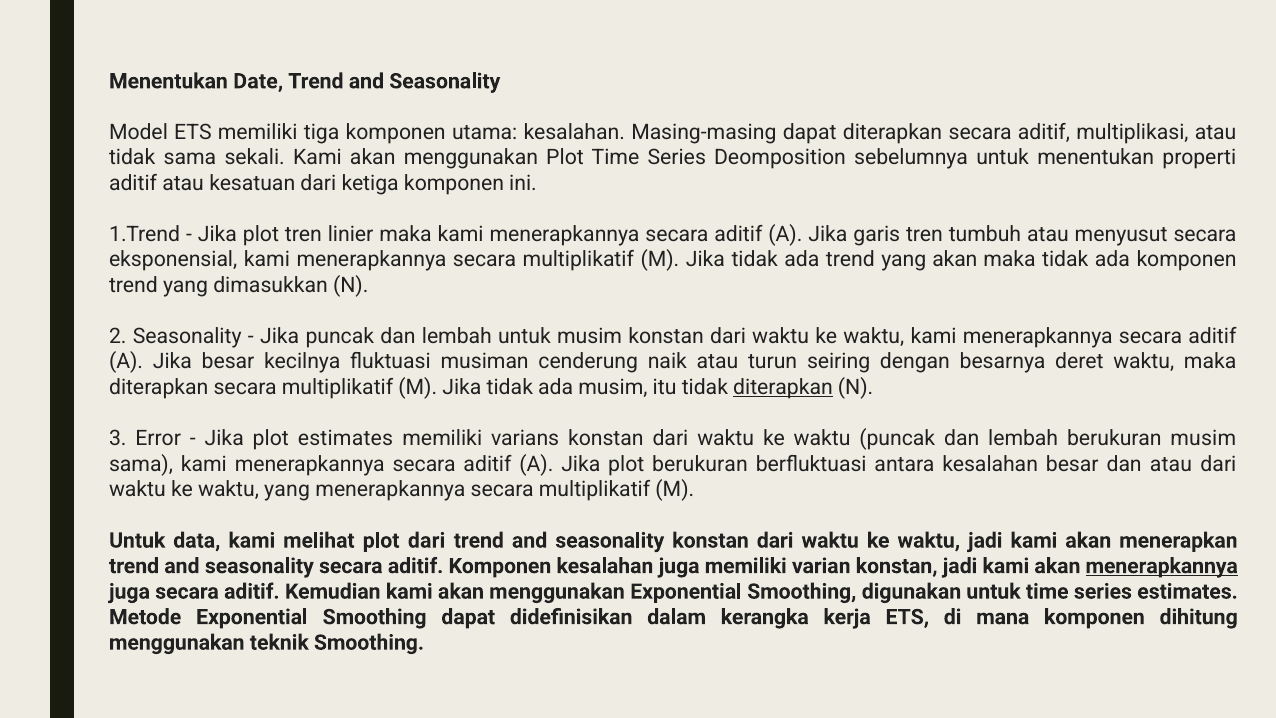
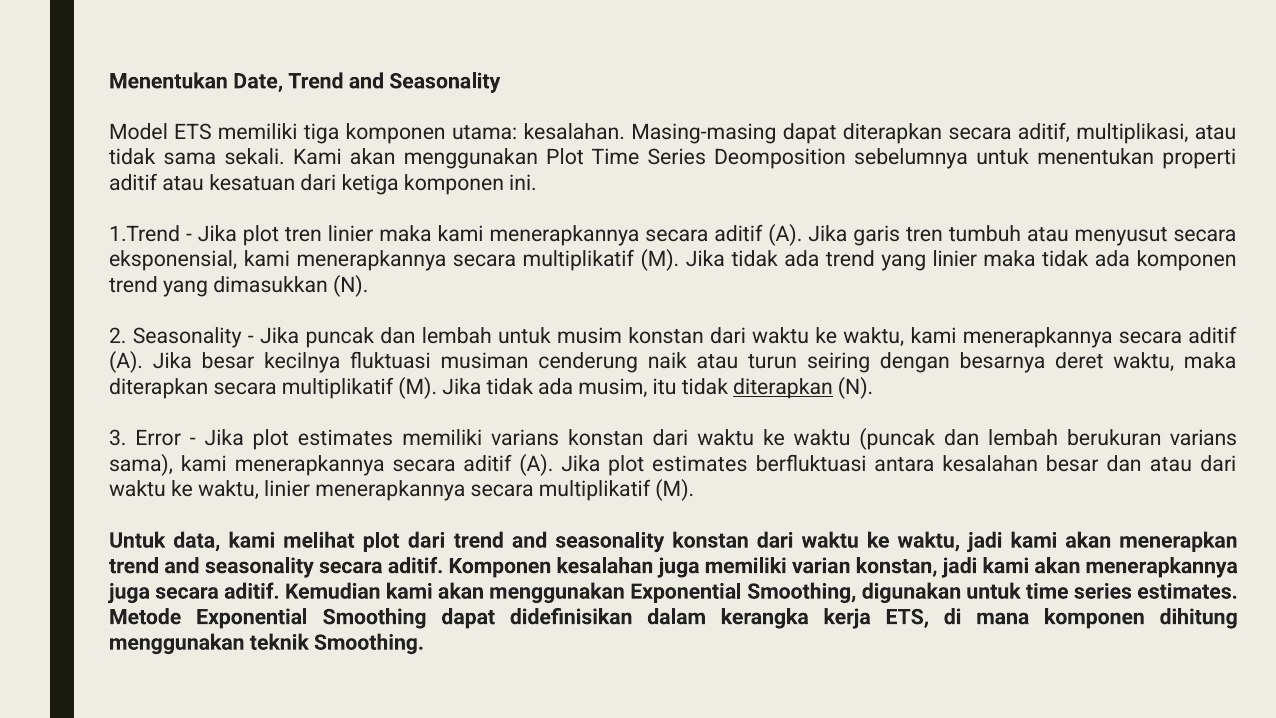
yang akan: akan -> linier (955, 260)
berukuran musim: musim -> varians (1203, 438)
A Jika plot berukuran: berukuran -> estimates (700, 464)
waktu yang: yang -> linier (287, 489)
menerapkannya underline: present -> none (1162, 566)
